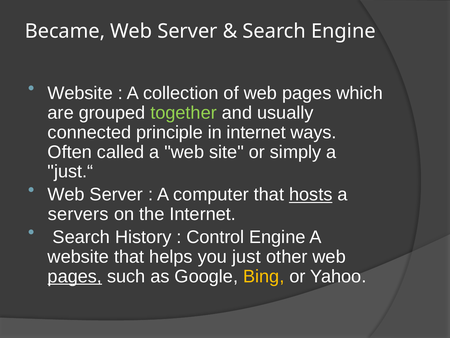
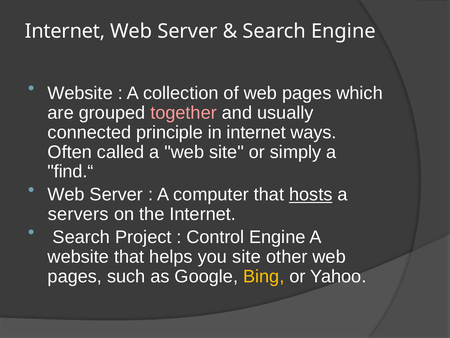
Became: Became -> Internet (65, 31)
together colour: light green -> pink (184, 113)
just.“: just.“ -> find.“ (71, 171)
History: History -> Project (143, 237)
you just: just -> site (246, 256)
pages underline: present -> none (75, 276)
